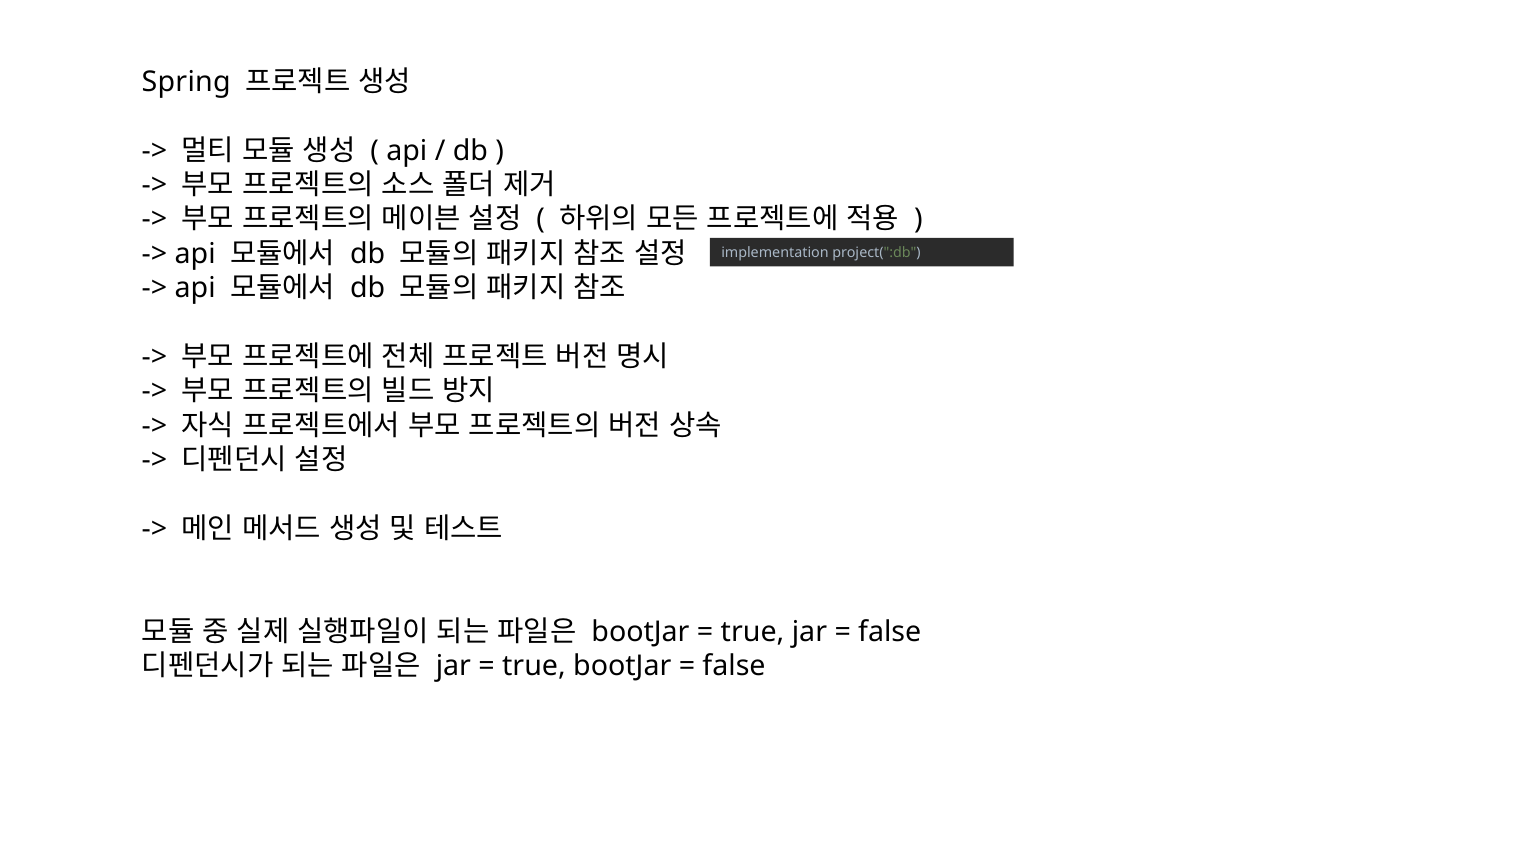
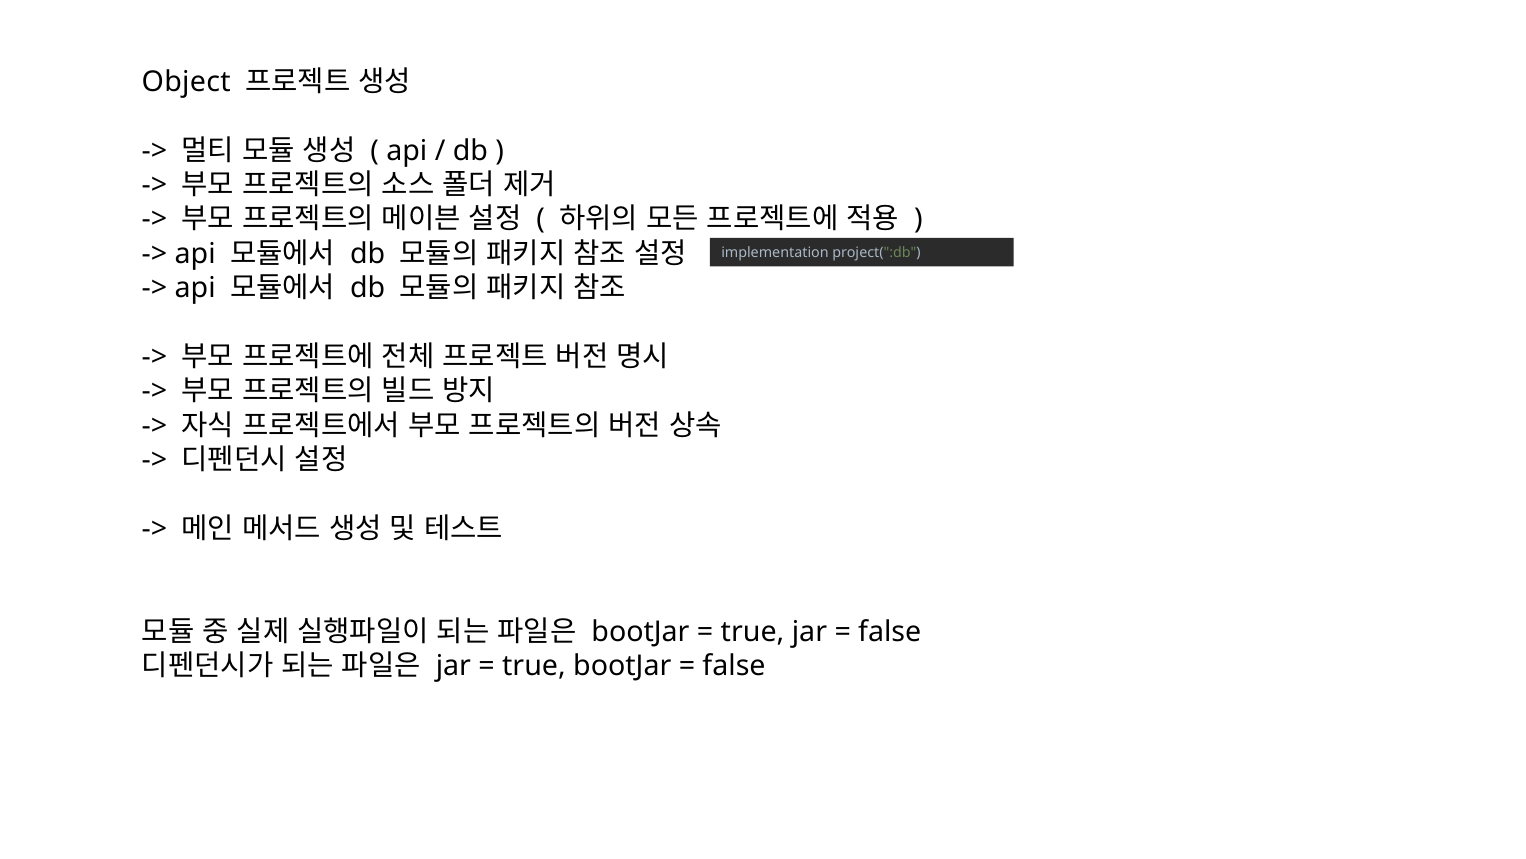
Spring: Spring -> Object (186, 82)
